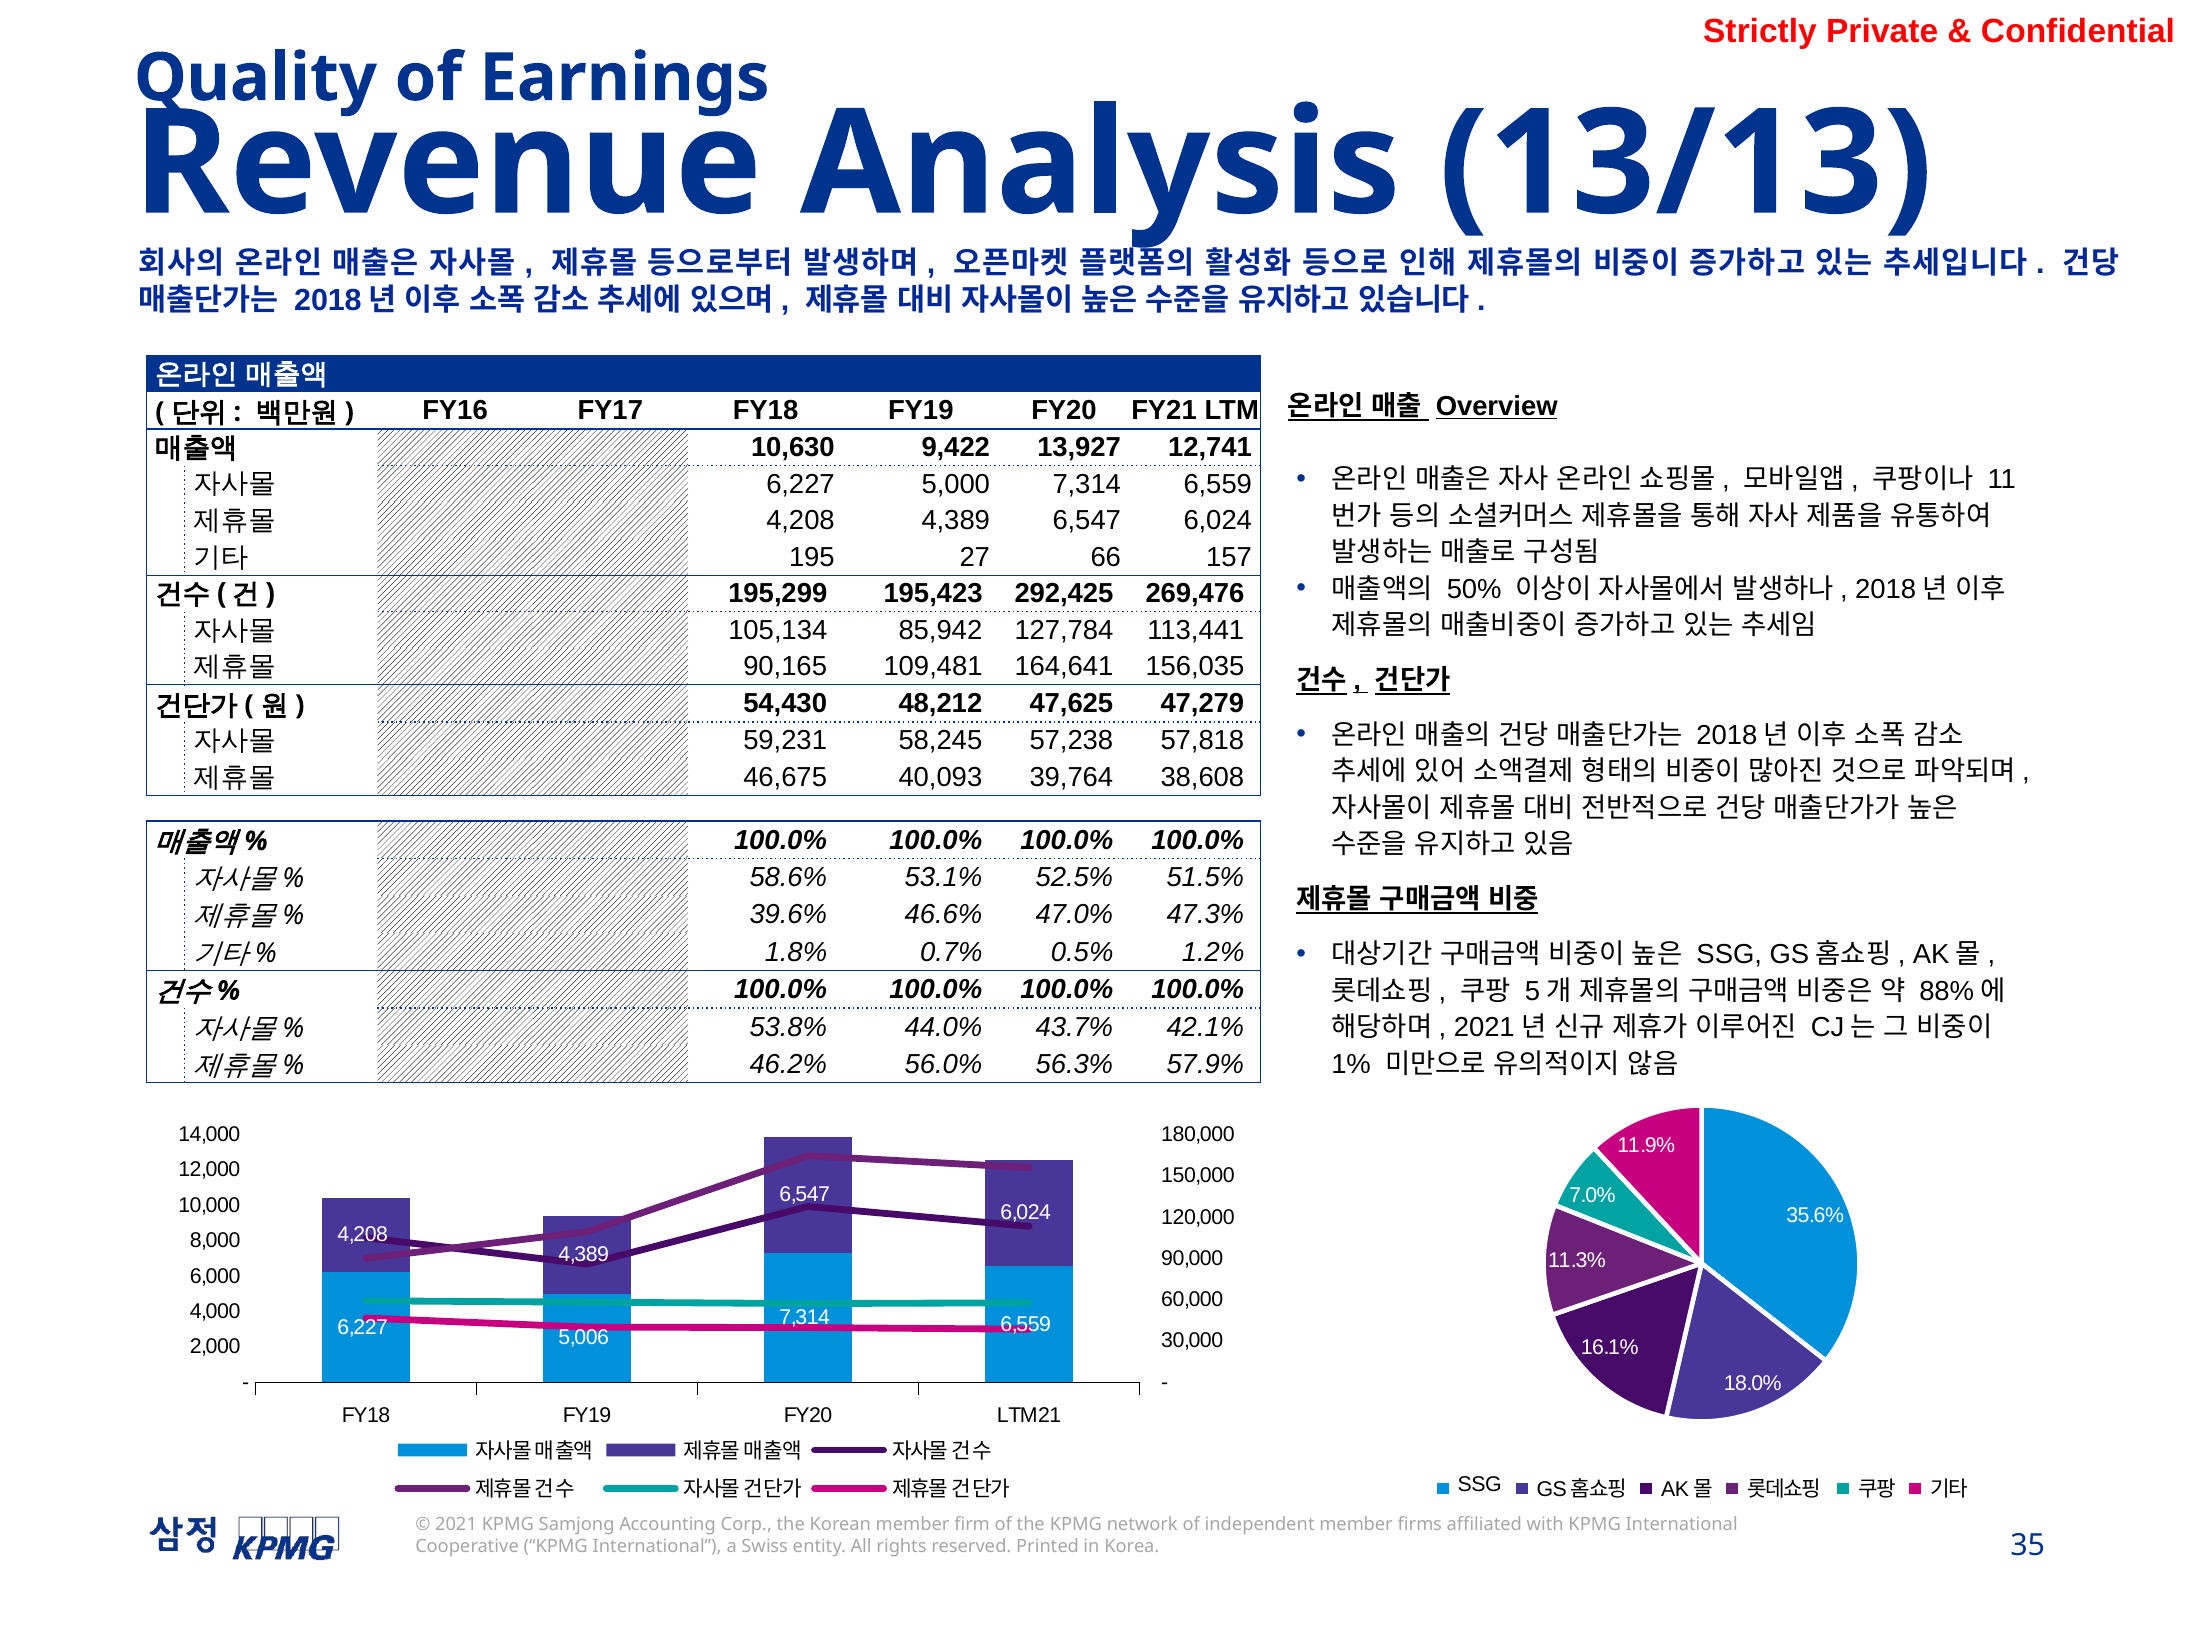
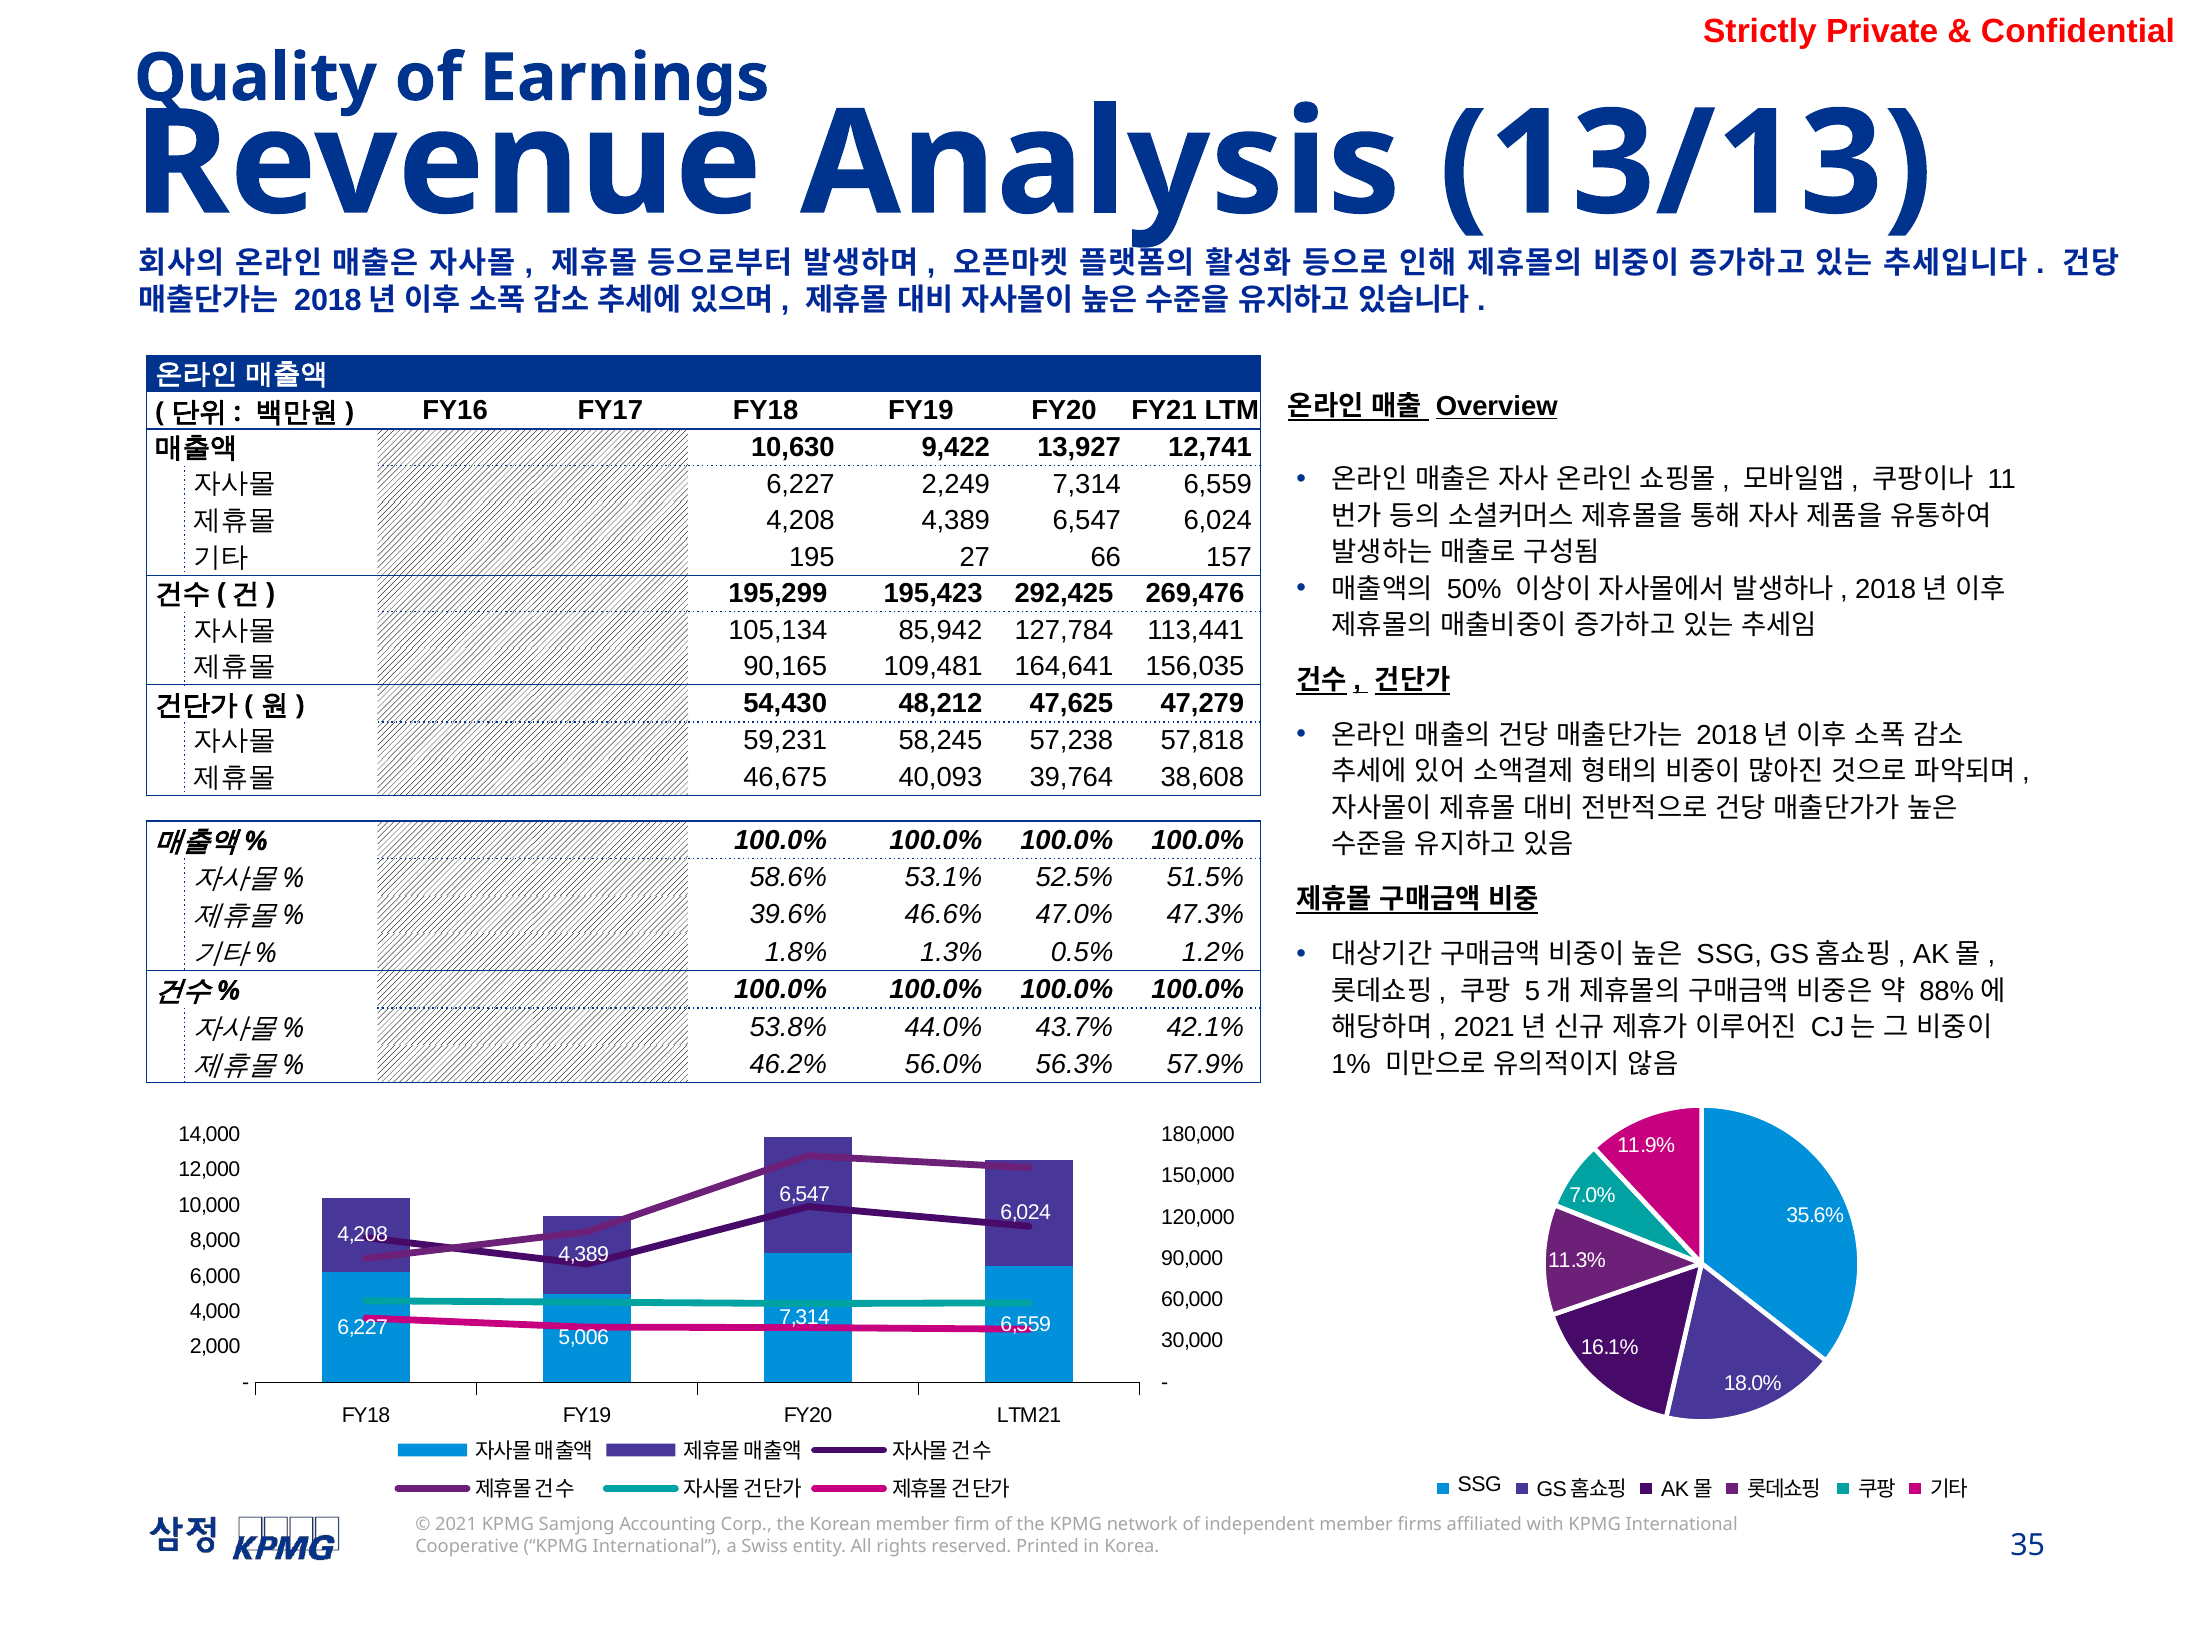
5,000: 5,000 -> 2,249 (956, 484)
0.7%: 0.7% -> 1.3% (951, 952)
